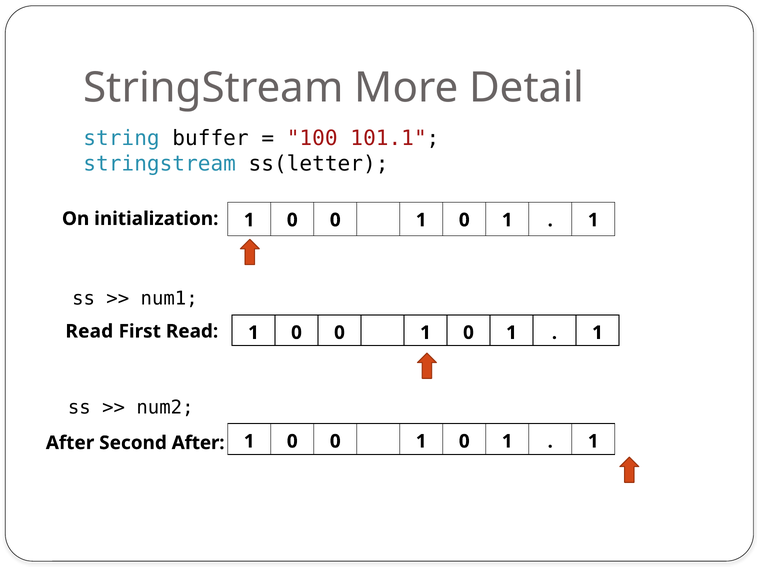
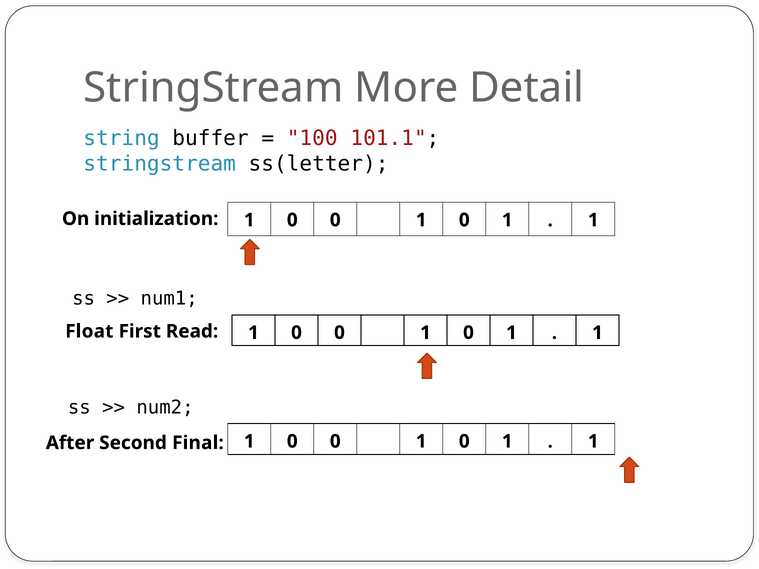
Read: Read -> Float (89, 331)
Second After: After -> Final (198, 443)
